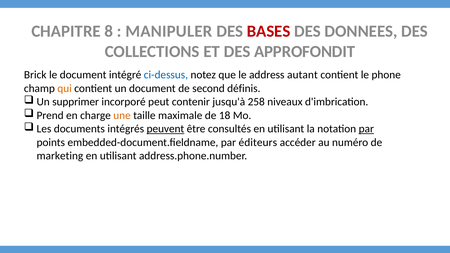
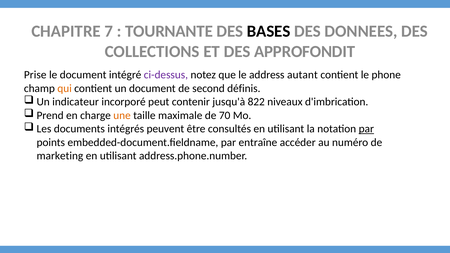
8: 8 -> 7 (109, 31)
MANIPULER: MANIPULER -> TOURNANTE (169, 31)
BASES colour: red -> black (269, 31)
Brick: Brick -> Prise (35, 75)
ci-dessus colour: blue -> purple (166, 75)
supprimer: supprimer -> indicateur (76, 102)
258: 258 -> 822 (256, 102)
18: 18 -> 70 (225, 115)
peuvent underline: present -> none (165, 129)
éditeurs: éditeurs -> entraîne (258, 142)
